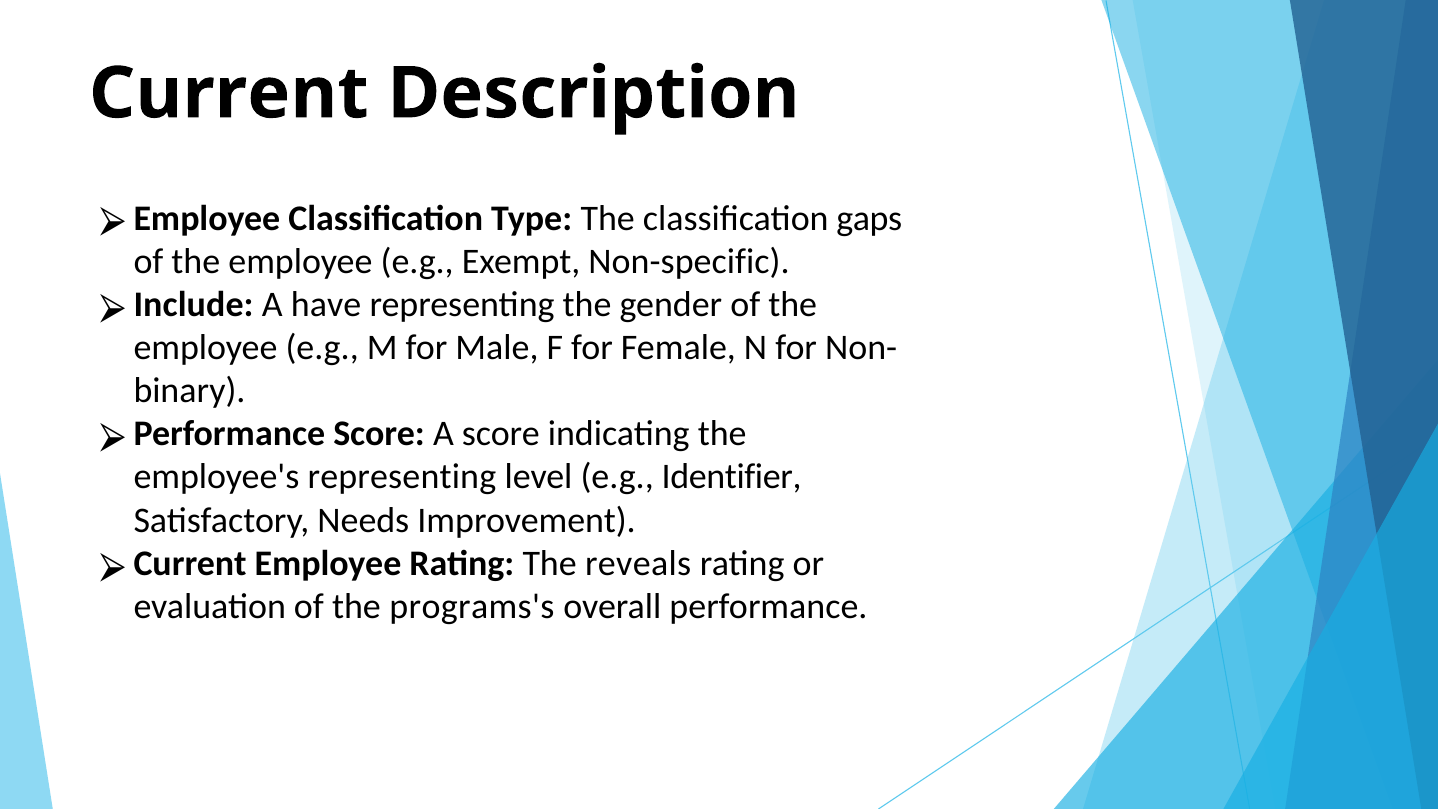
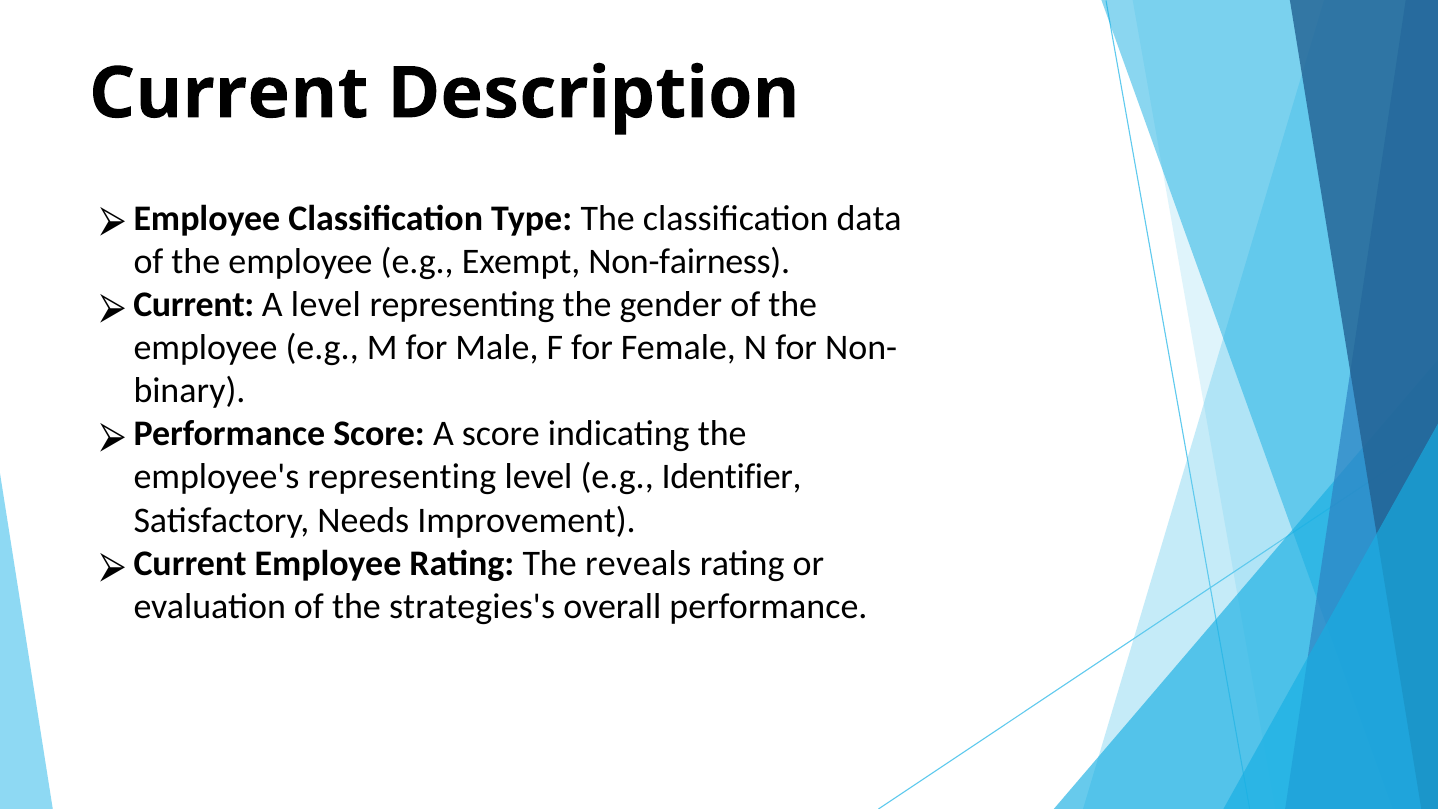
gaps: gaps -> data (869, 218)
Non-specific: Non-specific -> Non-fairness (689, 261)
Include: Include -> Current (194, 304)
A have: have -> level (326, 304)
programs's: programs's -> strategies's (472, 606)
